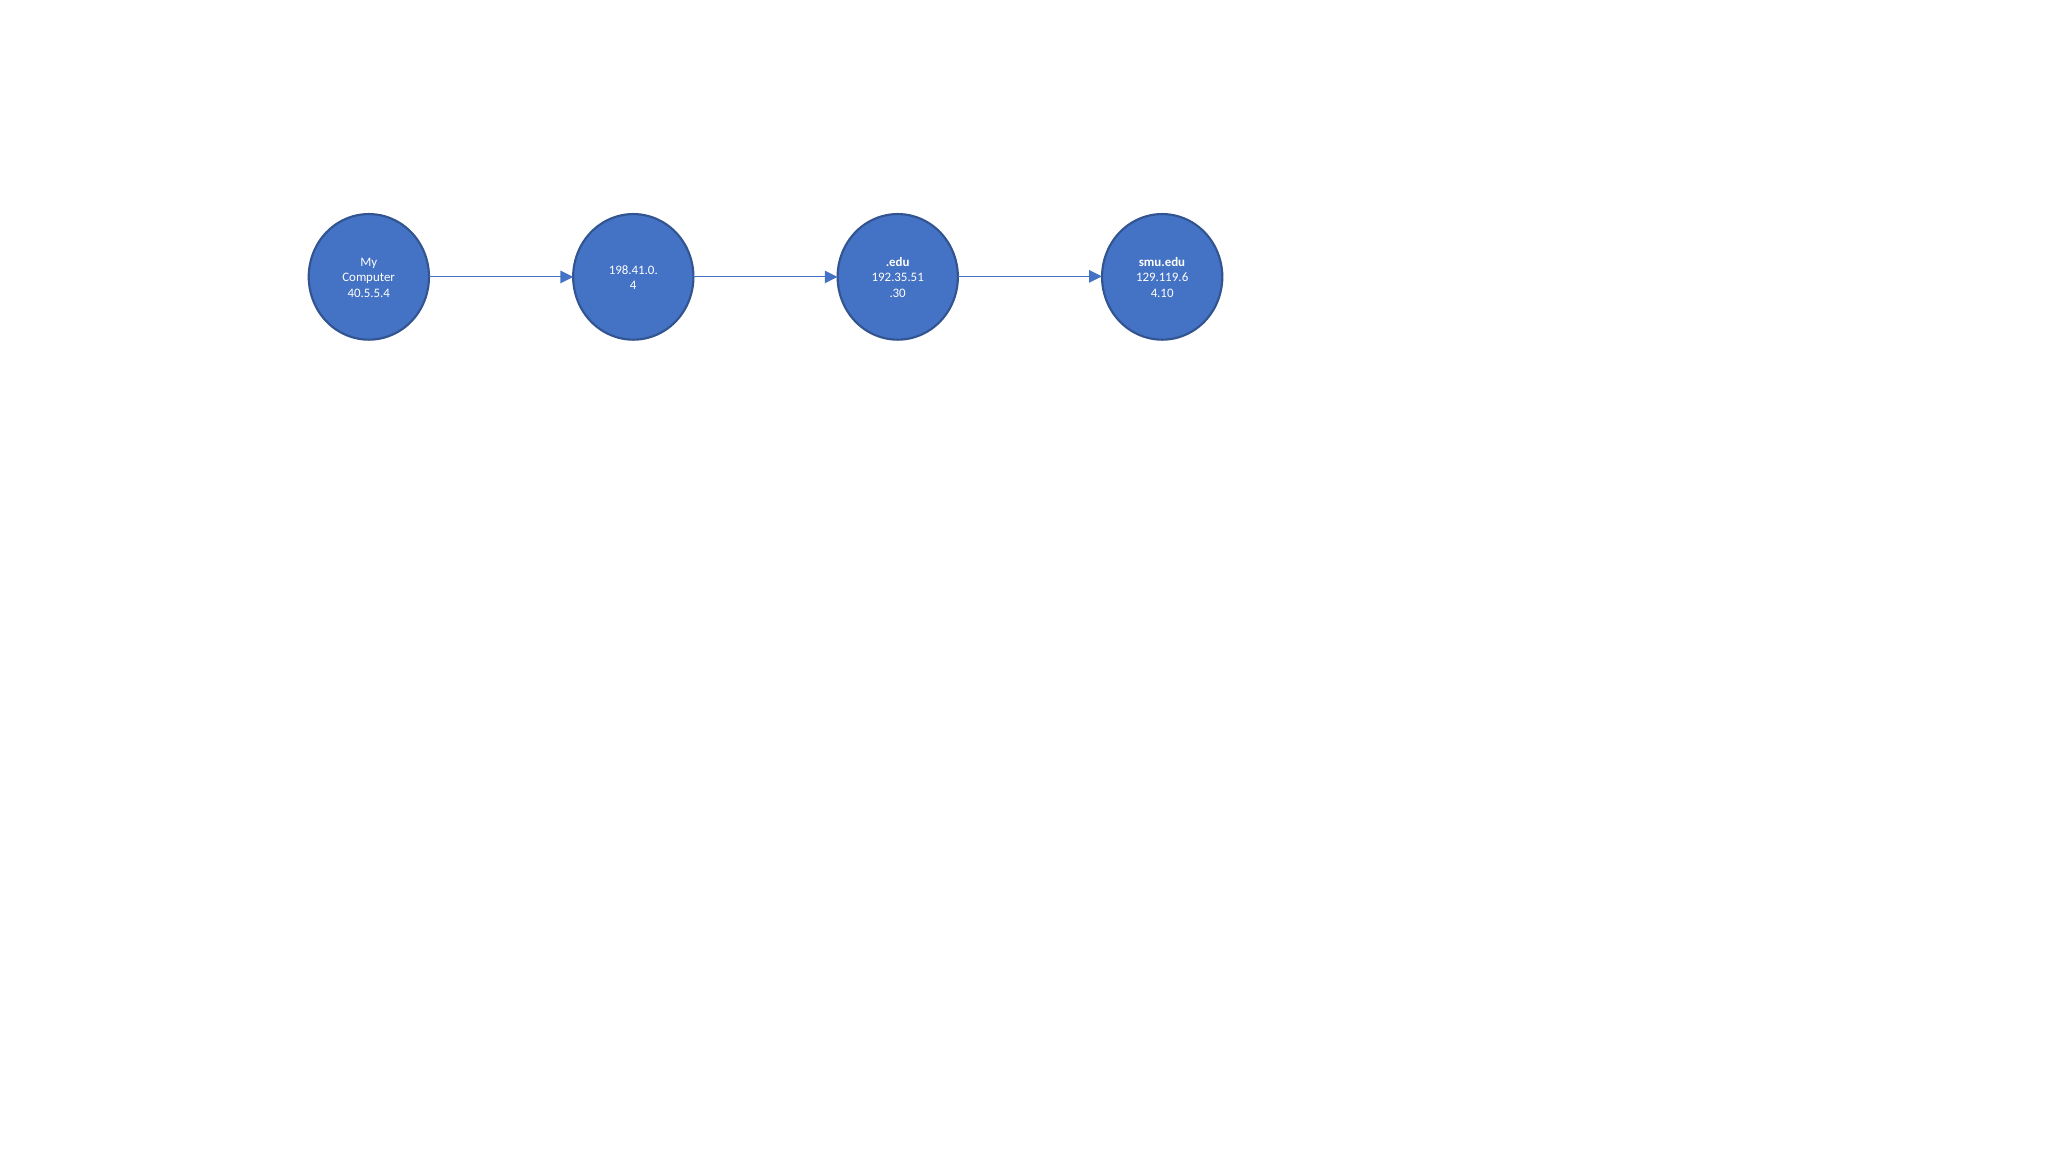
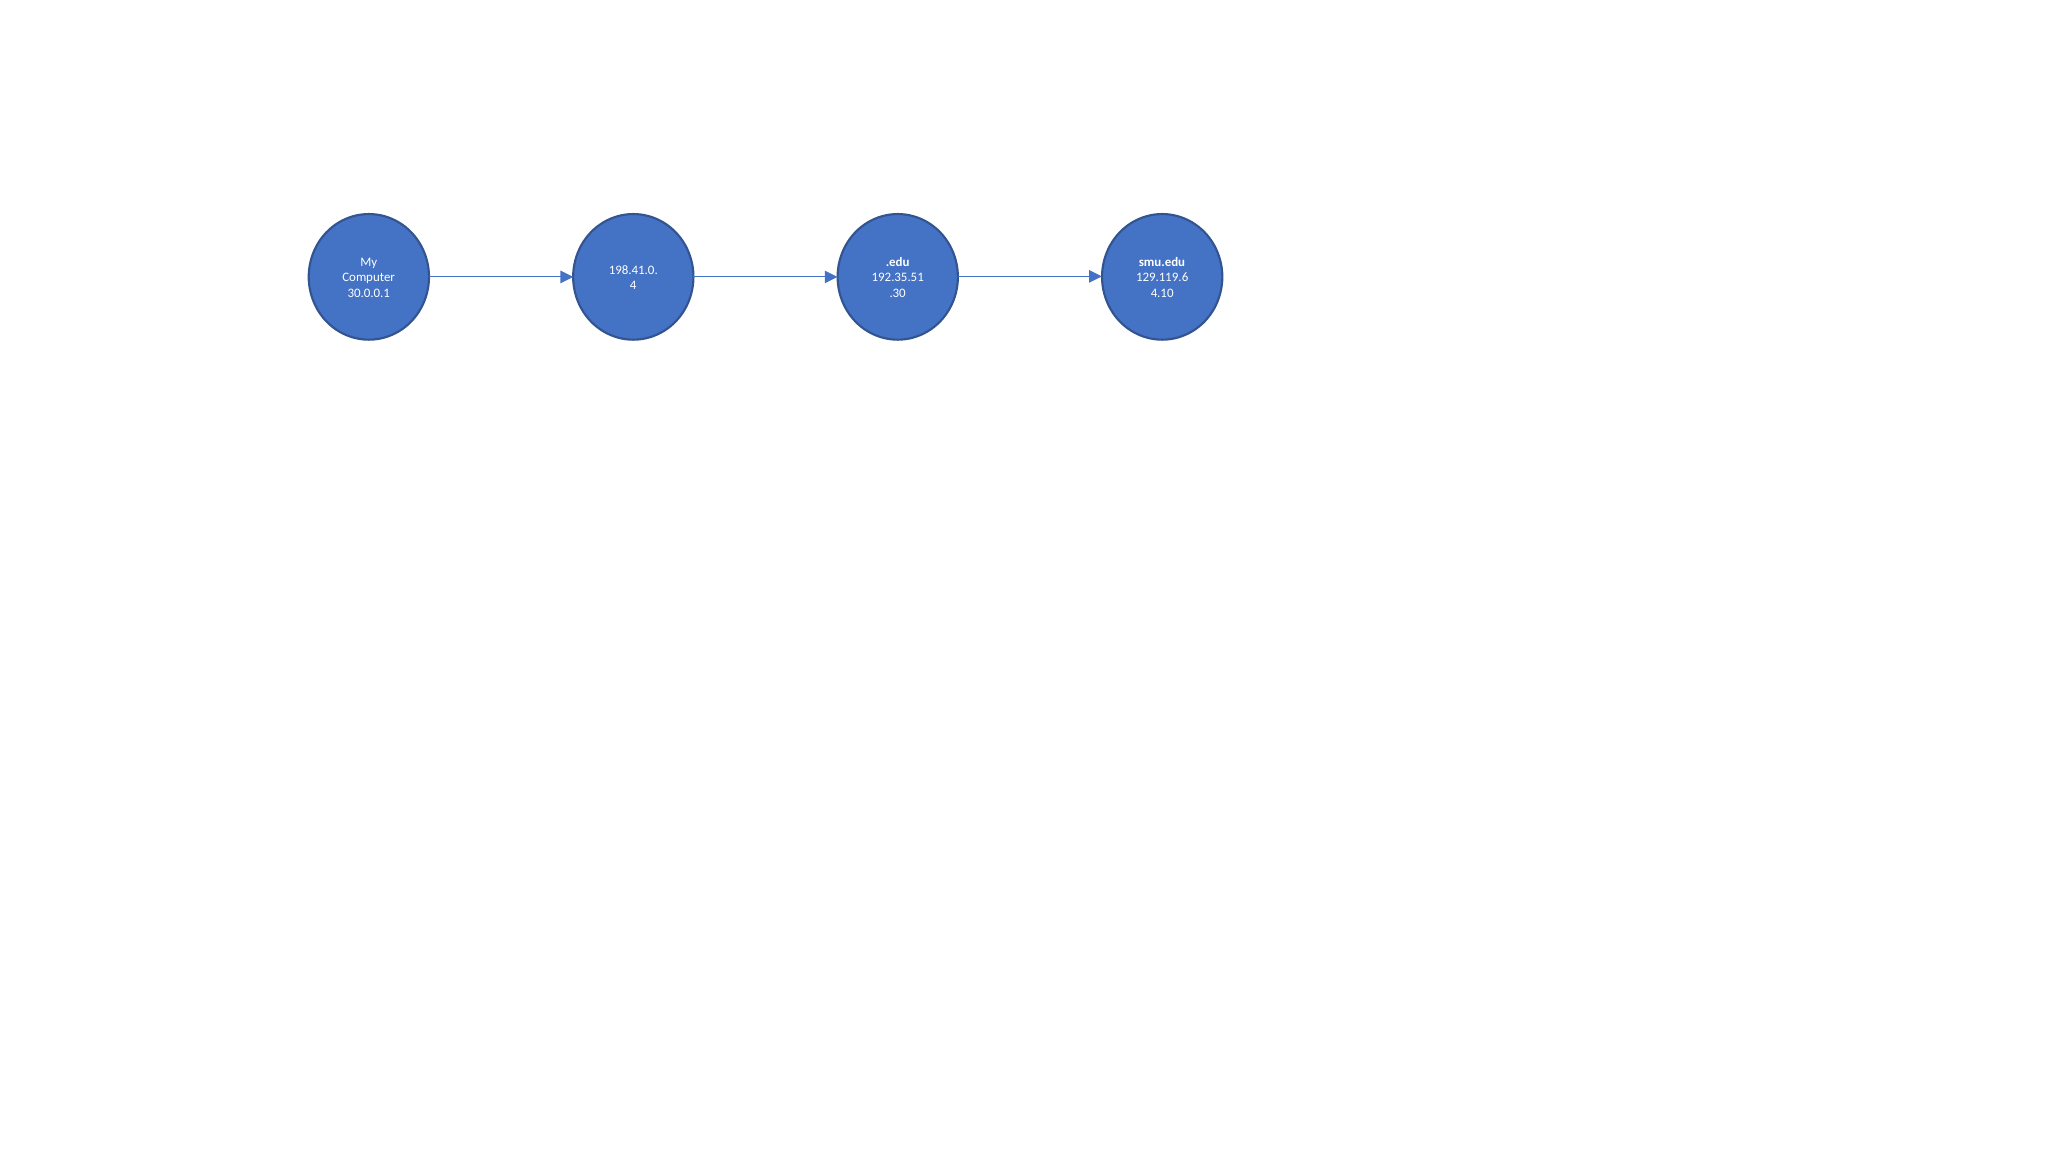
40.5.5.4: 40.5.5.4 -> 30.0.0.1 (369, 293)
